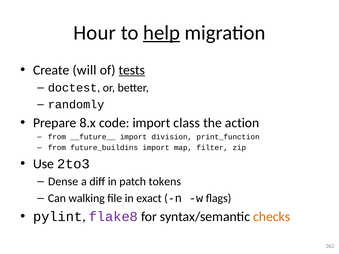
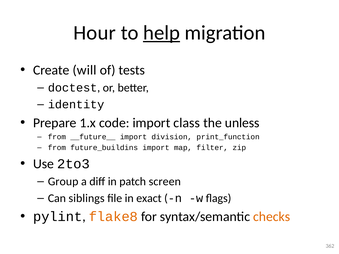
tests underline: present -> none (132, 70)
randomly: randomly -> identity (76, 105)
8.x: 8.x -> 1.x (88, 123)
action: action -> unless (242, 123)
Dense: Dense -> Group (63, 182)
tokens: tokens -> screen (165, 182)
walking: walking -> siblings (87, 199)
flake8 colour: purple -> orange (113, 217)
